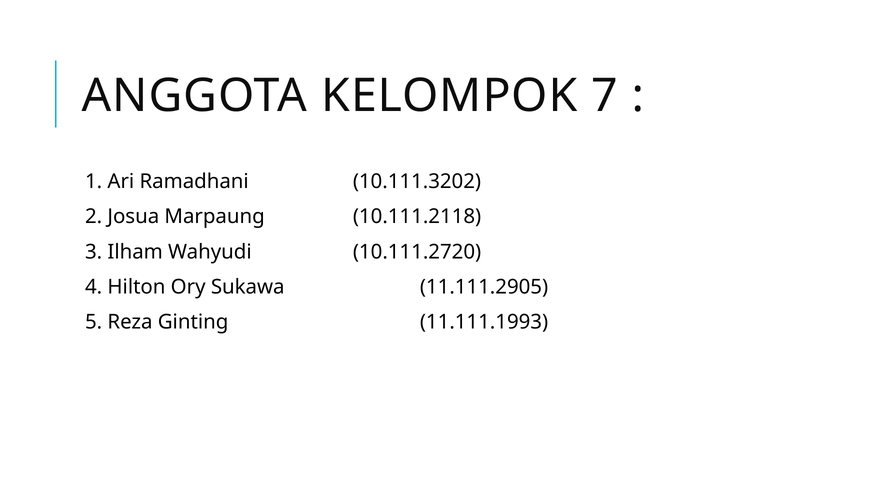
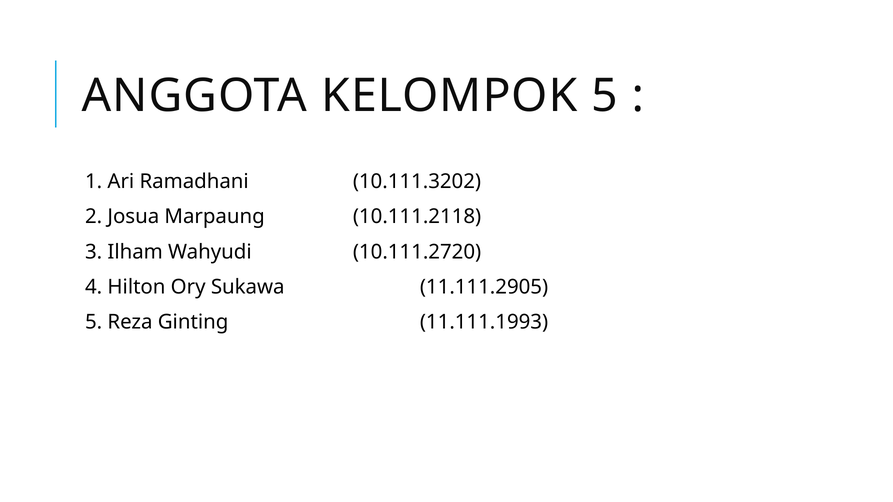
KELOMPOK 7: 7 -> 5 (605, 96)
